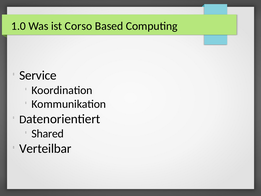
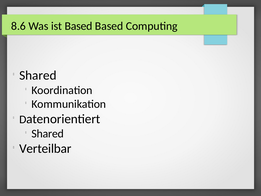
1.0: 1.0 -> 8.6 (18, 26)
ist Corso: Corso -> Based (79, 26)
Service: Service -> Shared (38, 75)
